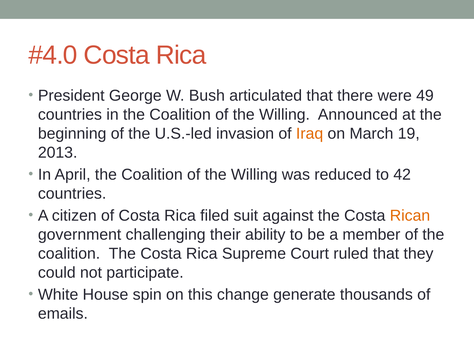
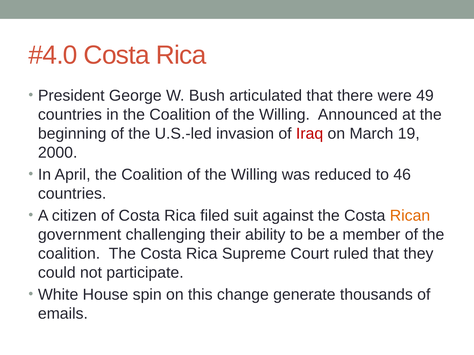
Iraq colour: orange -> red (310, 134)
2013: 2013 -> 2000 (58, 153)
42: 42 -> 46 (402, 175)
